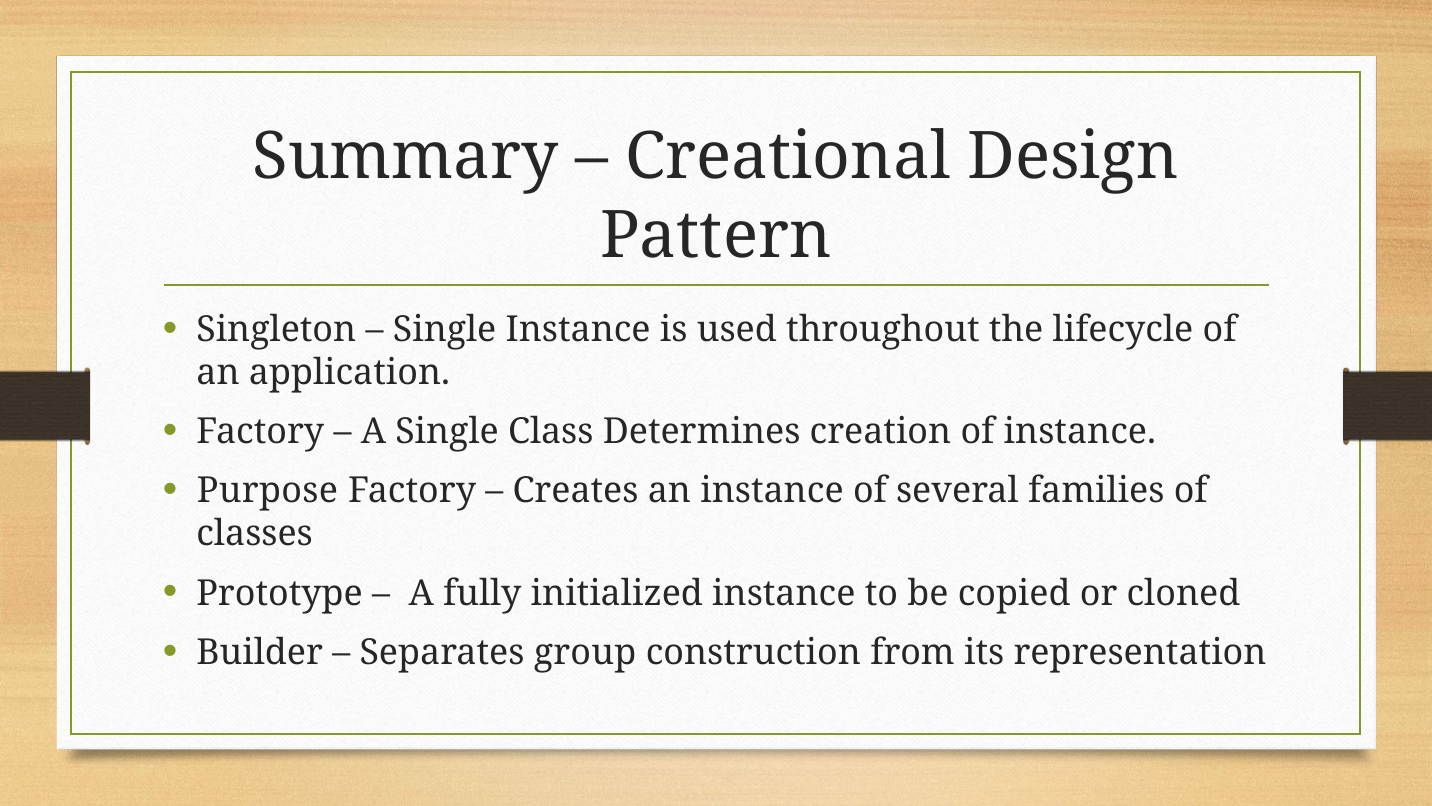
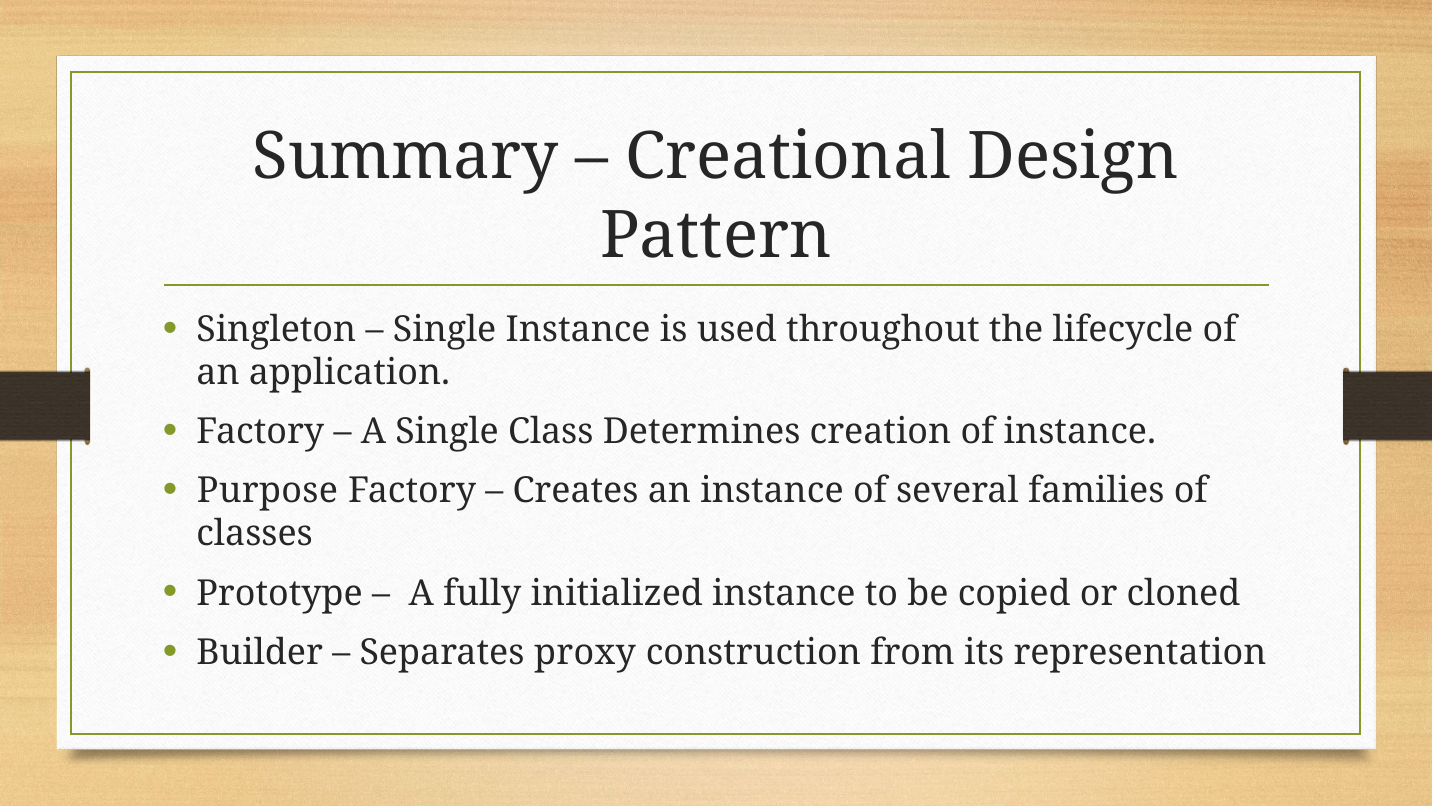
group: group -> proxy (585, 652)
